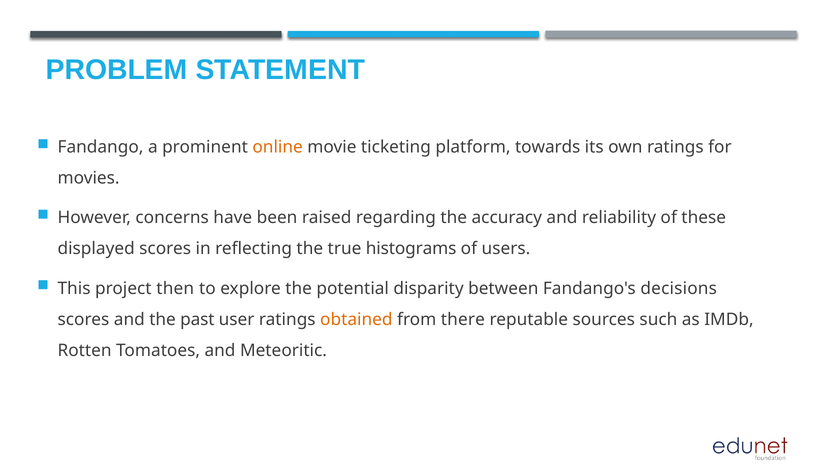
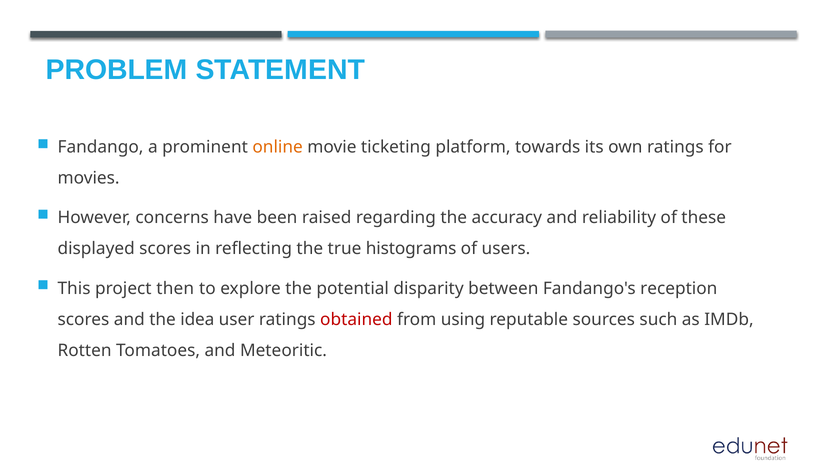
decisions: decisions -> reception (679, 289)
past: past -> idea (197, 320)
obtained colour: orange -> red (356, 320)
there: there -> using (463, 320)
